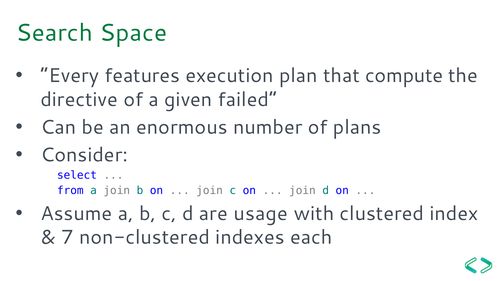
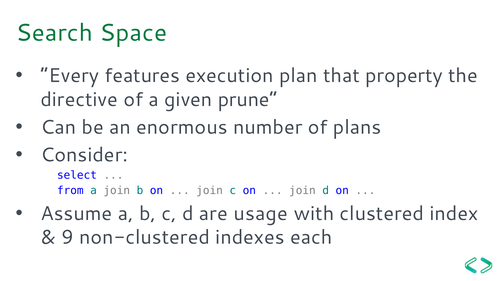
compute: compute -> property (404, 76)
failed: failed -> prune (248, 100)
7: 7 -> 9 (67, 238)
